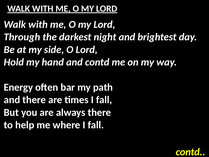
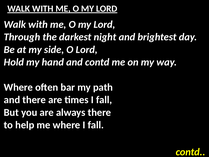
Energy: Energy -> Where (18, 87)
